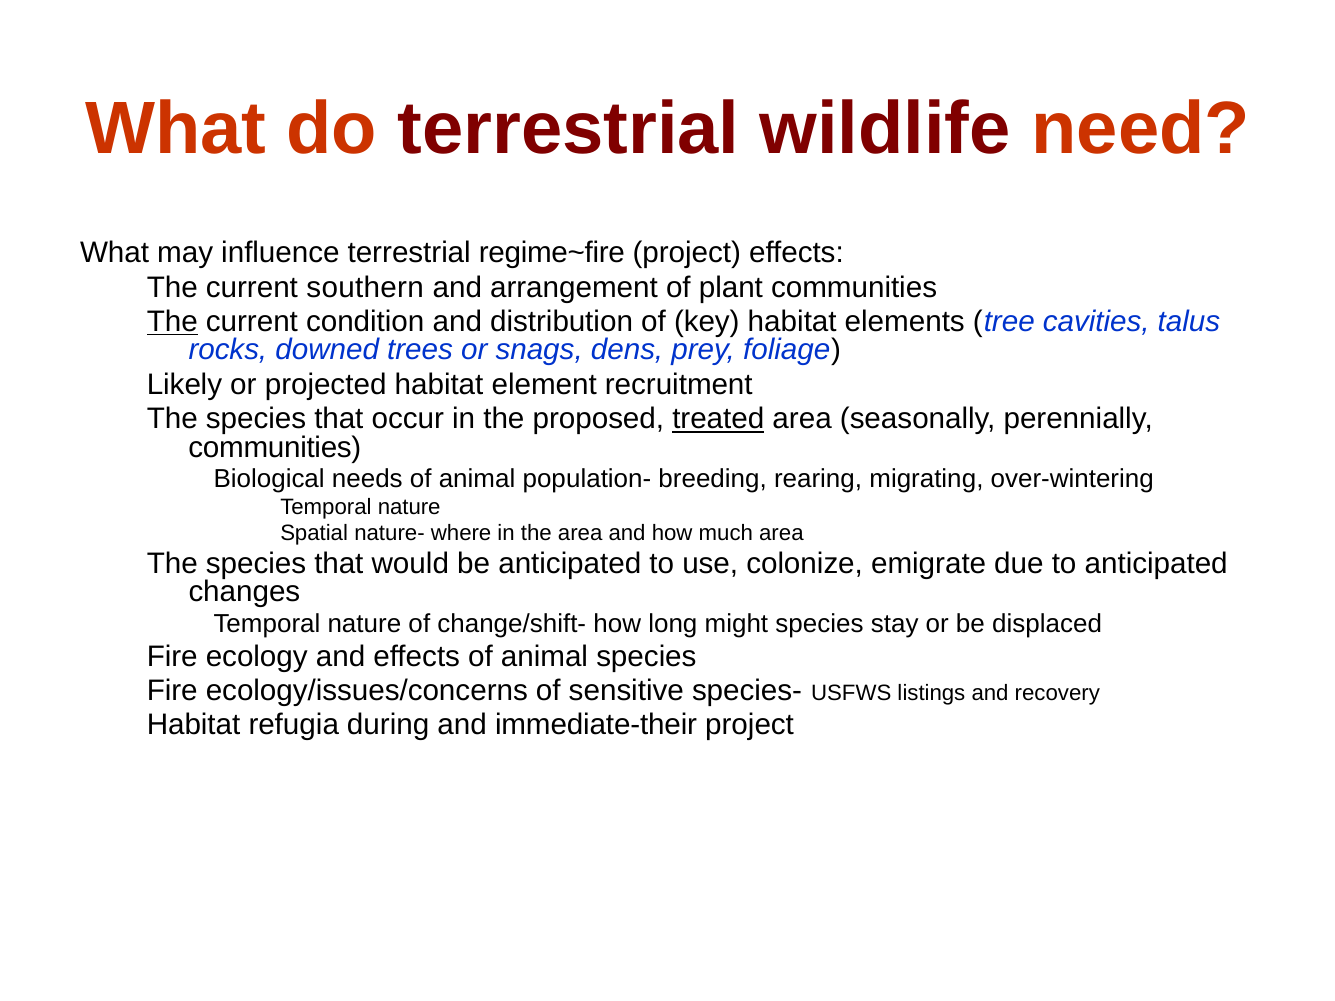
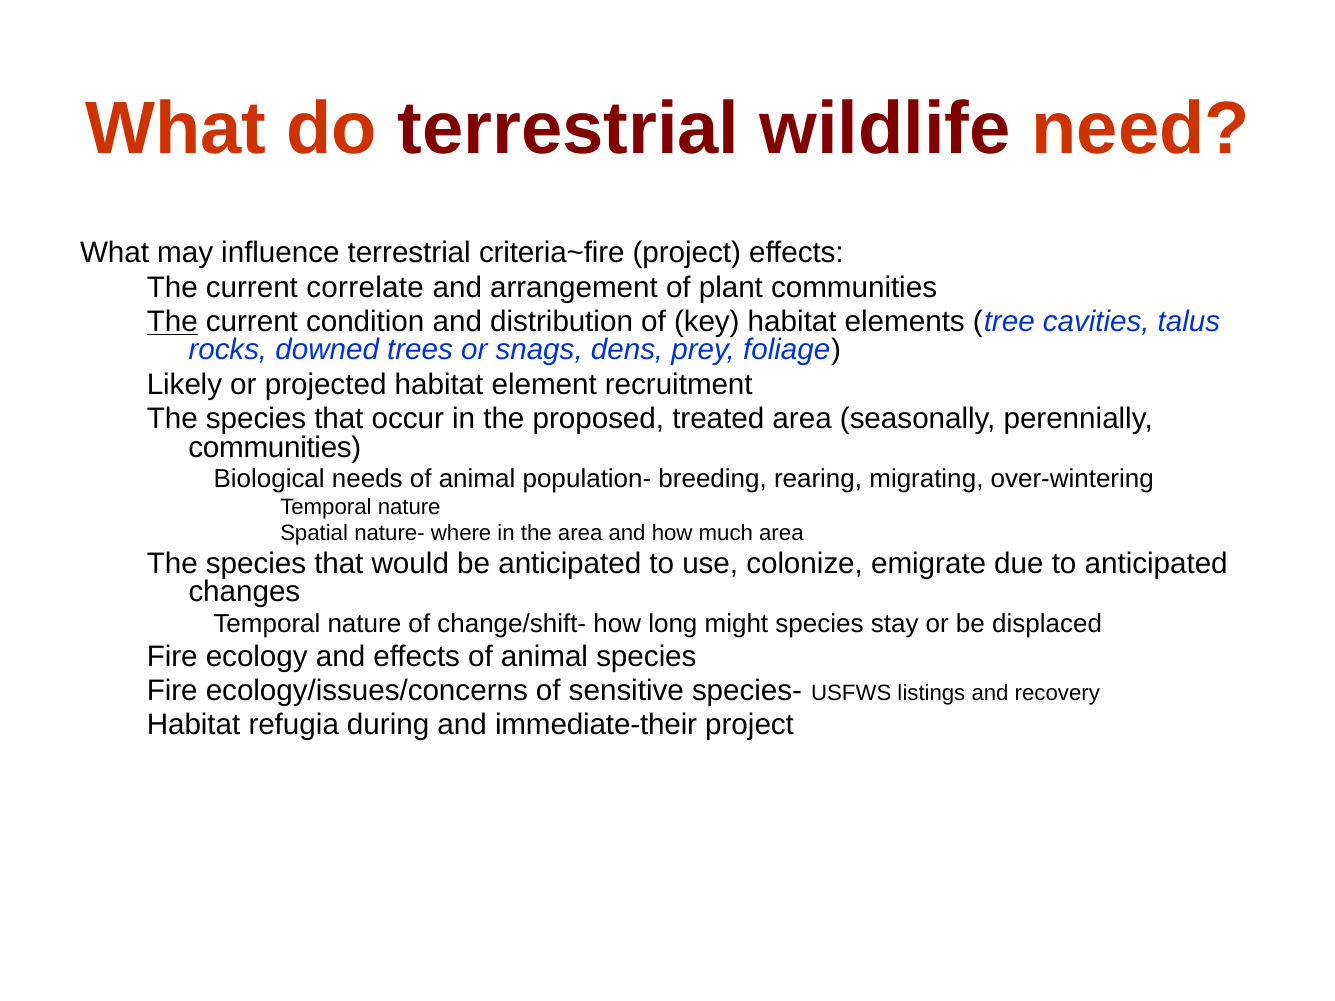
regime~fire: regime~fire -> criteria~fire (552, 253)
southern: southern -> correlate (365, 287)
treated underline: present -> none (718, 419)
